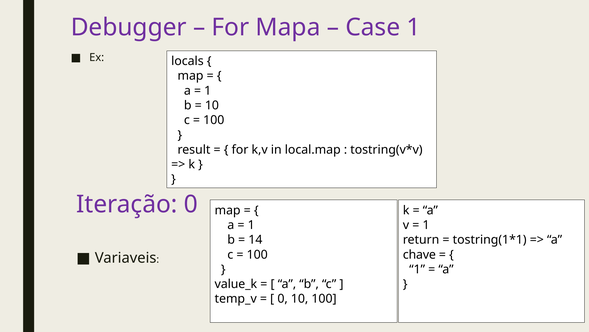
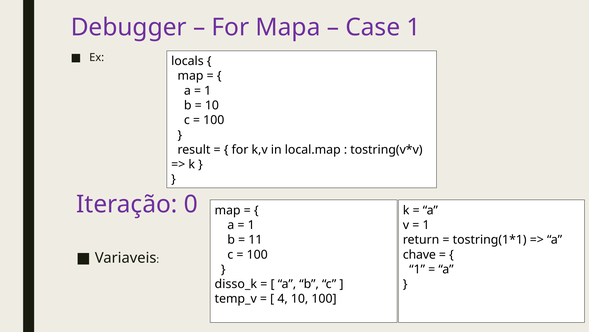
14: 14 -> 11 (255, 239)
value_k: value_k -> disso_k (236, 284)
0: 0 -> 4 (283, 298)
